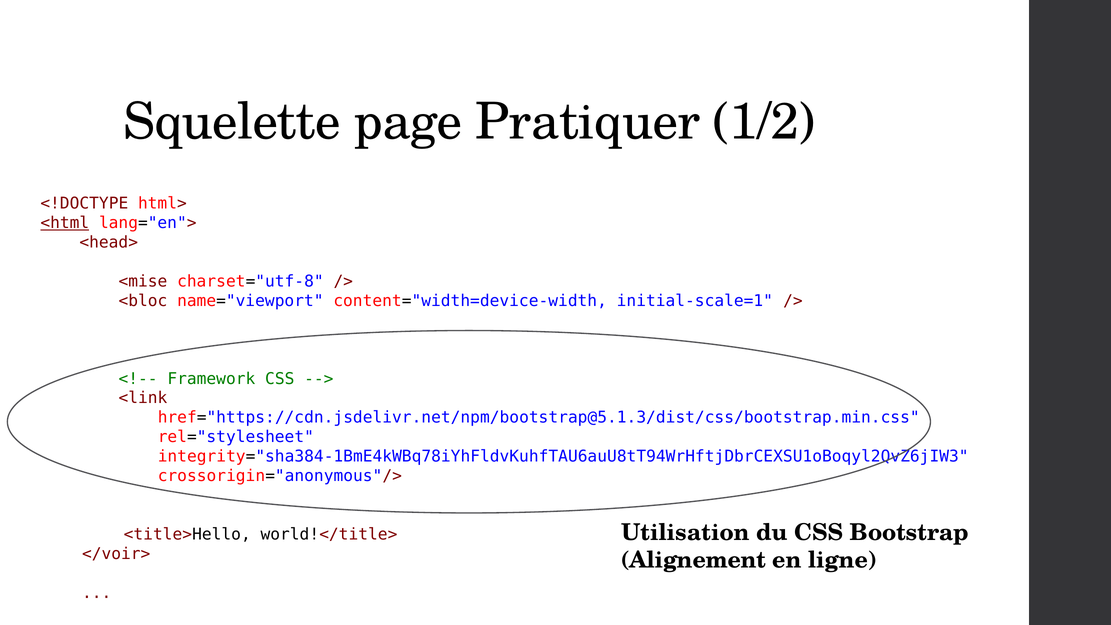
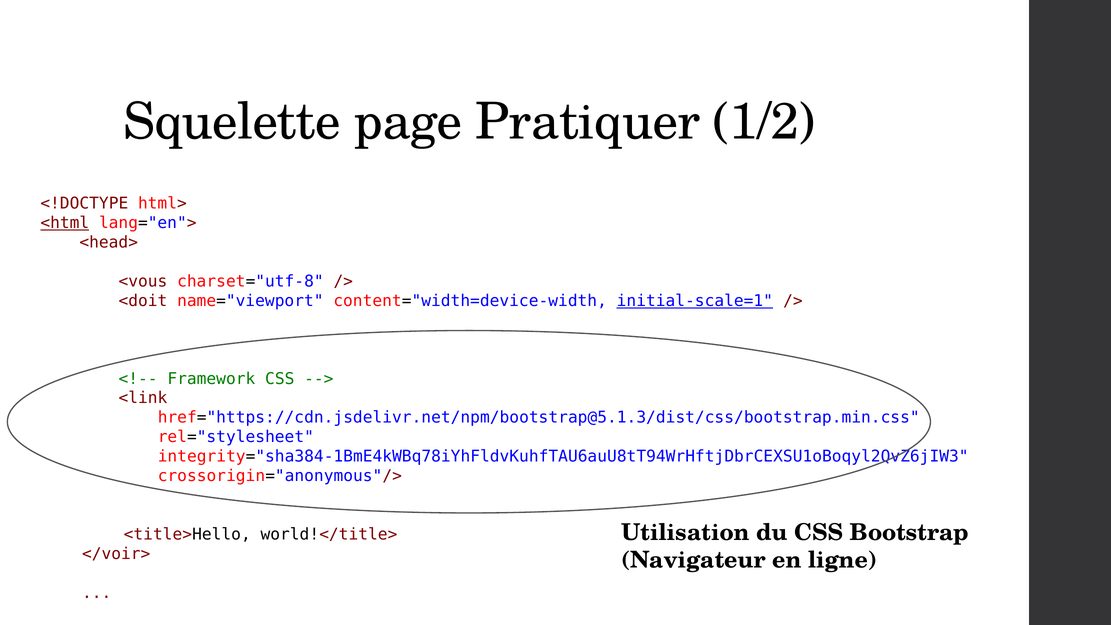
<mise: <mise -> <vous (143, 281)
<bloc: <bloc -> <doit (143, 301)
initial-scale=1 underline: none -> present (695, 301)
Alignement: Alignement -> Navigateur (693, 560)
